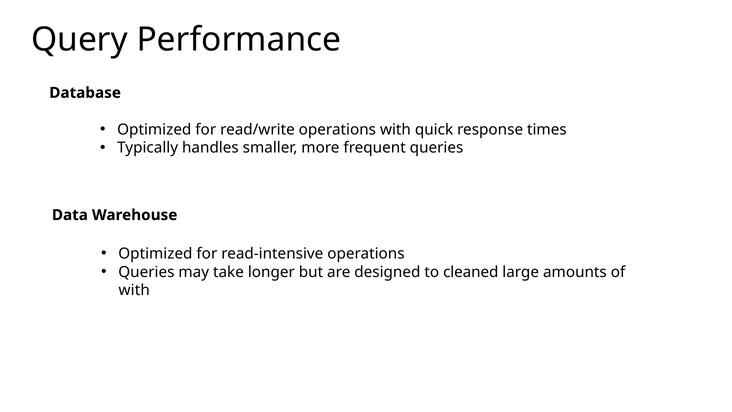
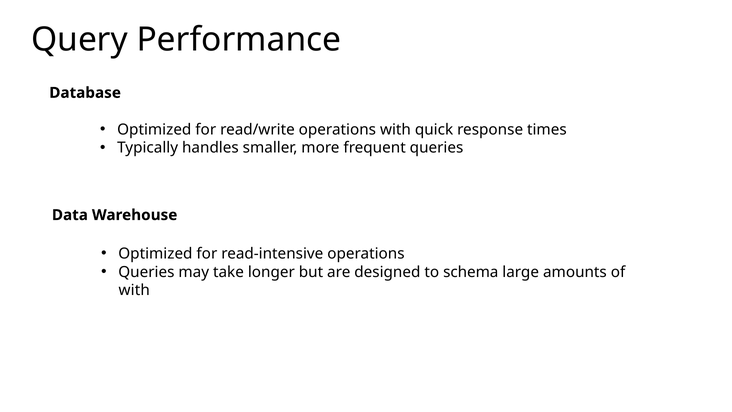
cleaned: cleaned -> schema (471, 272)
